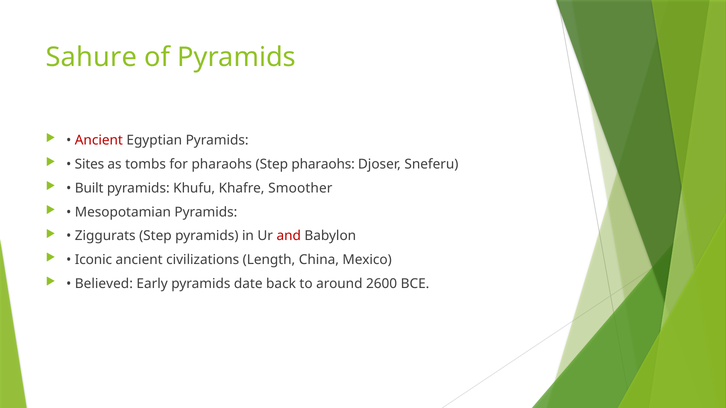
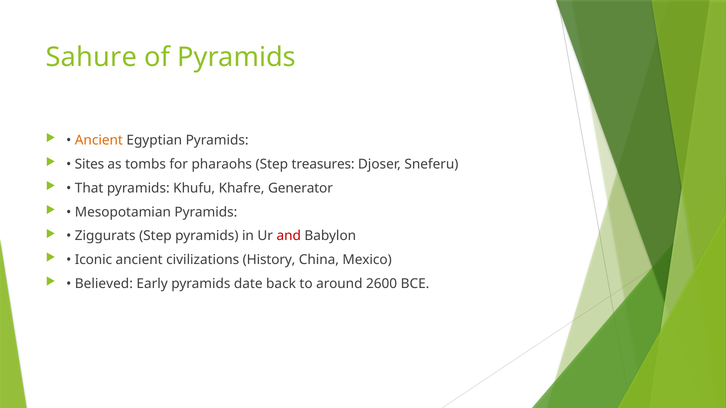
Ancient colour: red -> orange (99, 141)
Step pharaohs: pharaohs -> treasures (323, 164)
Built: Built -> That (89, 188)
Smoother: Smoother -> Generator (300, 188)
Length: Length -> History (269, 260)
